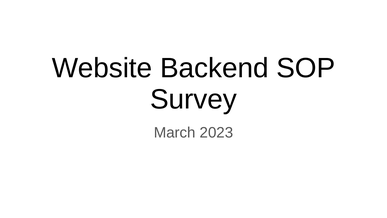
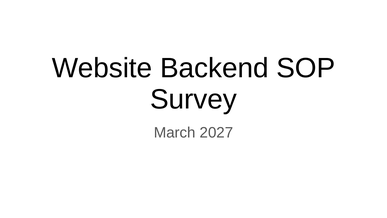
2023: 2023 -> 2027 (216, 132)
